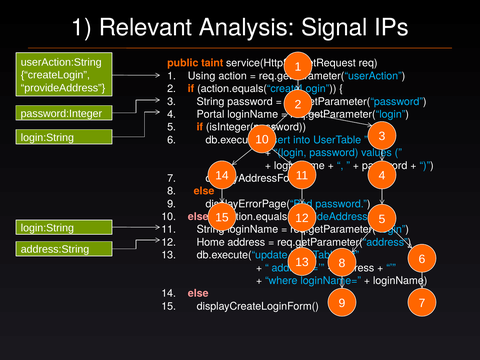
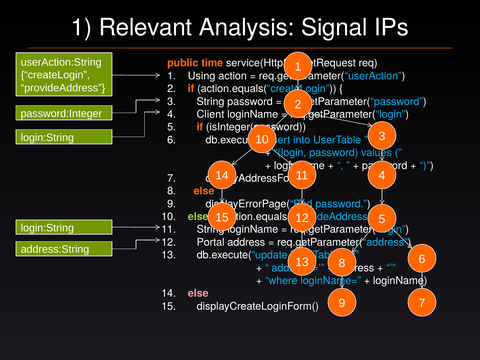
taint: taint -> time (212, 63)
Portal: Portal -> Client (210, 114)
else colour: pink -> light green (198, 217)
Home: Home -> Portal (211, 242)
